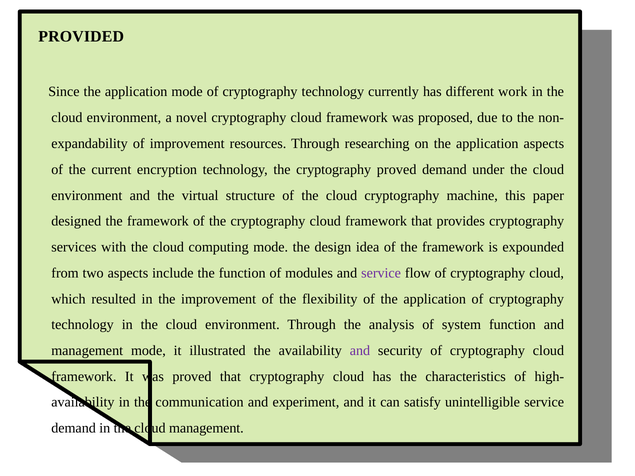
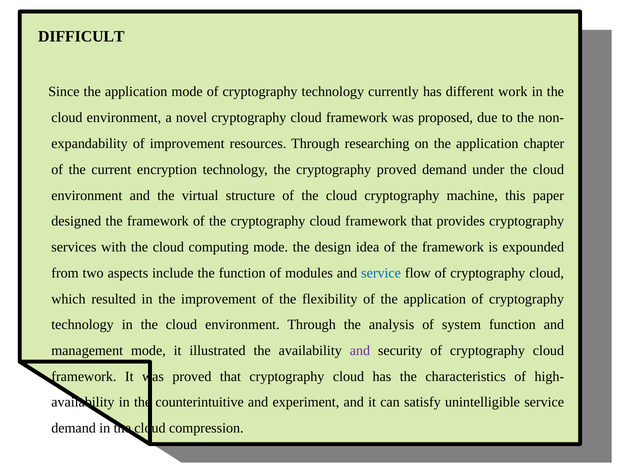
PROVIDED: PROVIDED -> DIFFICULT (81, 37)
application aspects: aspects -> chapter (544, 144)
service colour: purple -> blue (381, 273)
communication: communication -> counterintuitive (200, 403)
cloud management: management -> compression (206, 428)
